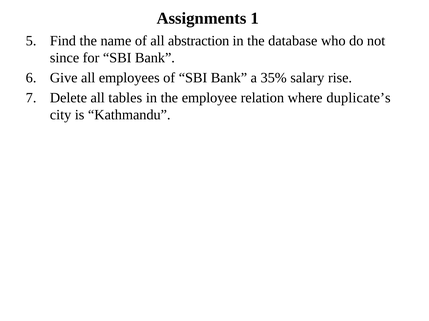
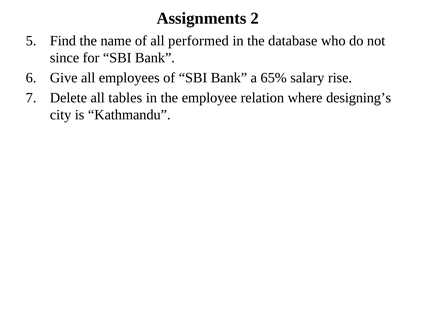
1: 1 -> 2 (255, 18)
abstraction: abstraction -> performed (198, 41)
35%: 35% -> 65% (274, 78)
duplicate’s: duplicate’s -> designing’s (359, 98)
